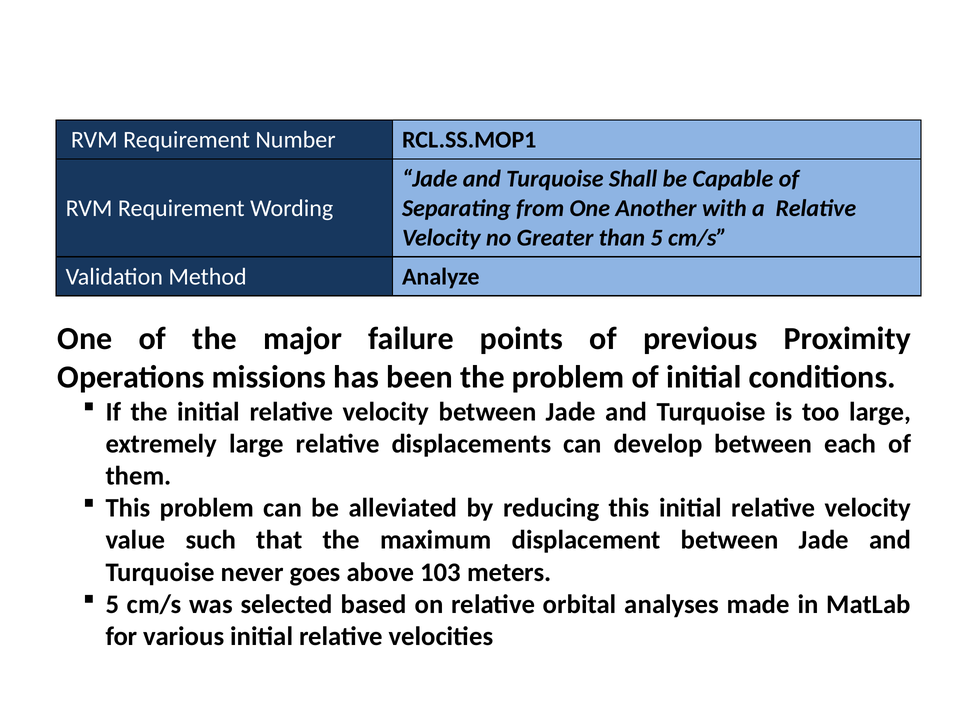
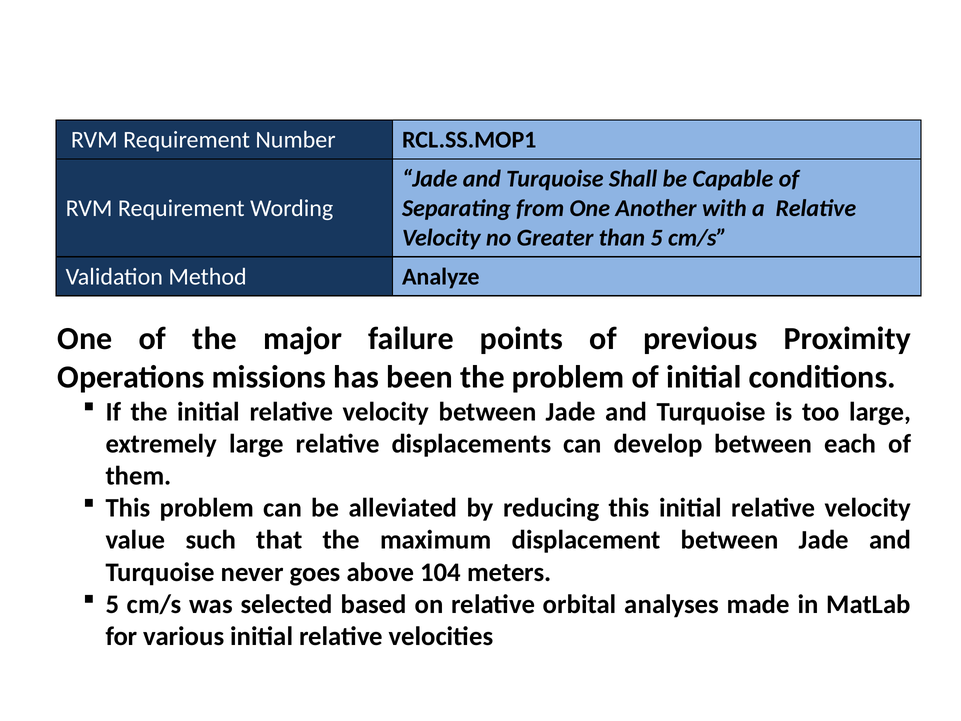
103: 103 -> 104 (441, 572)
